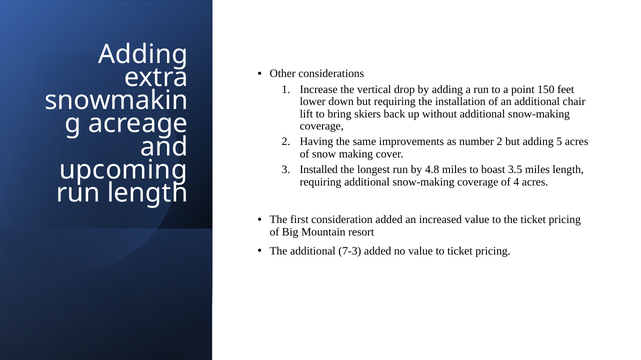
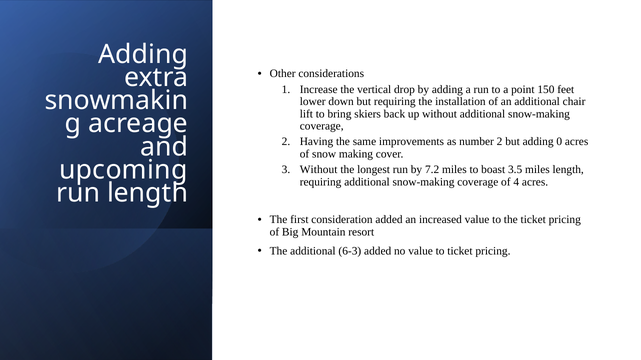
5: 5 -> 0 (559, 142)
Installed: Installed -> Without (319, 170)
4.8: 4.8 -> 7.2 (432, 170)
7-3: 7-3 -> 6-3 (350, 251)
